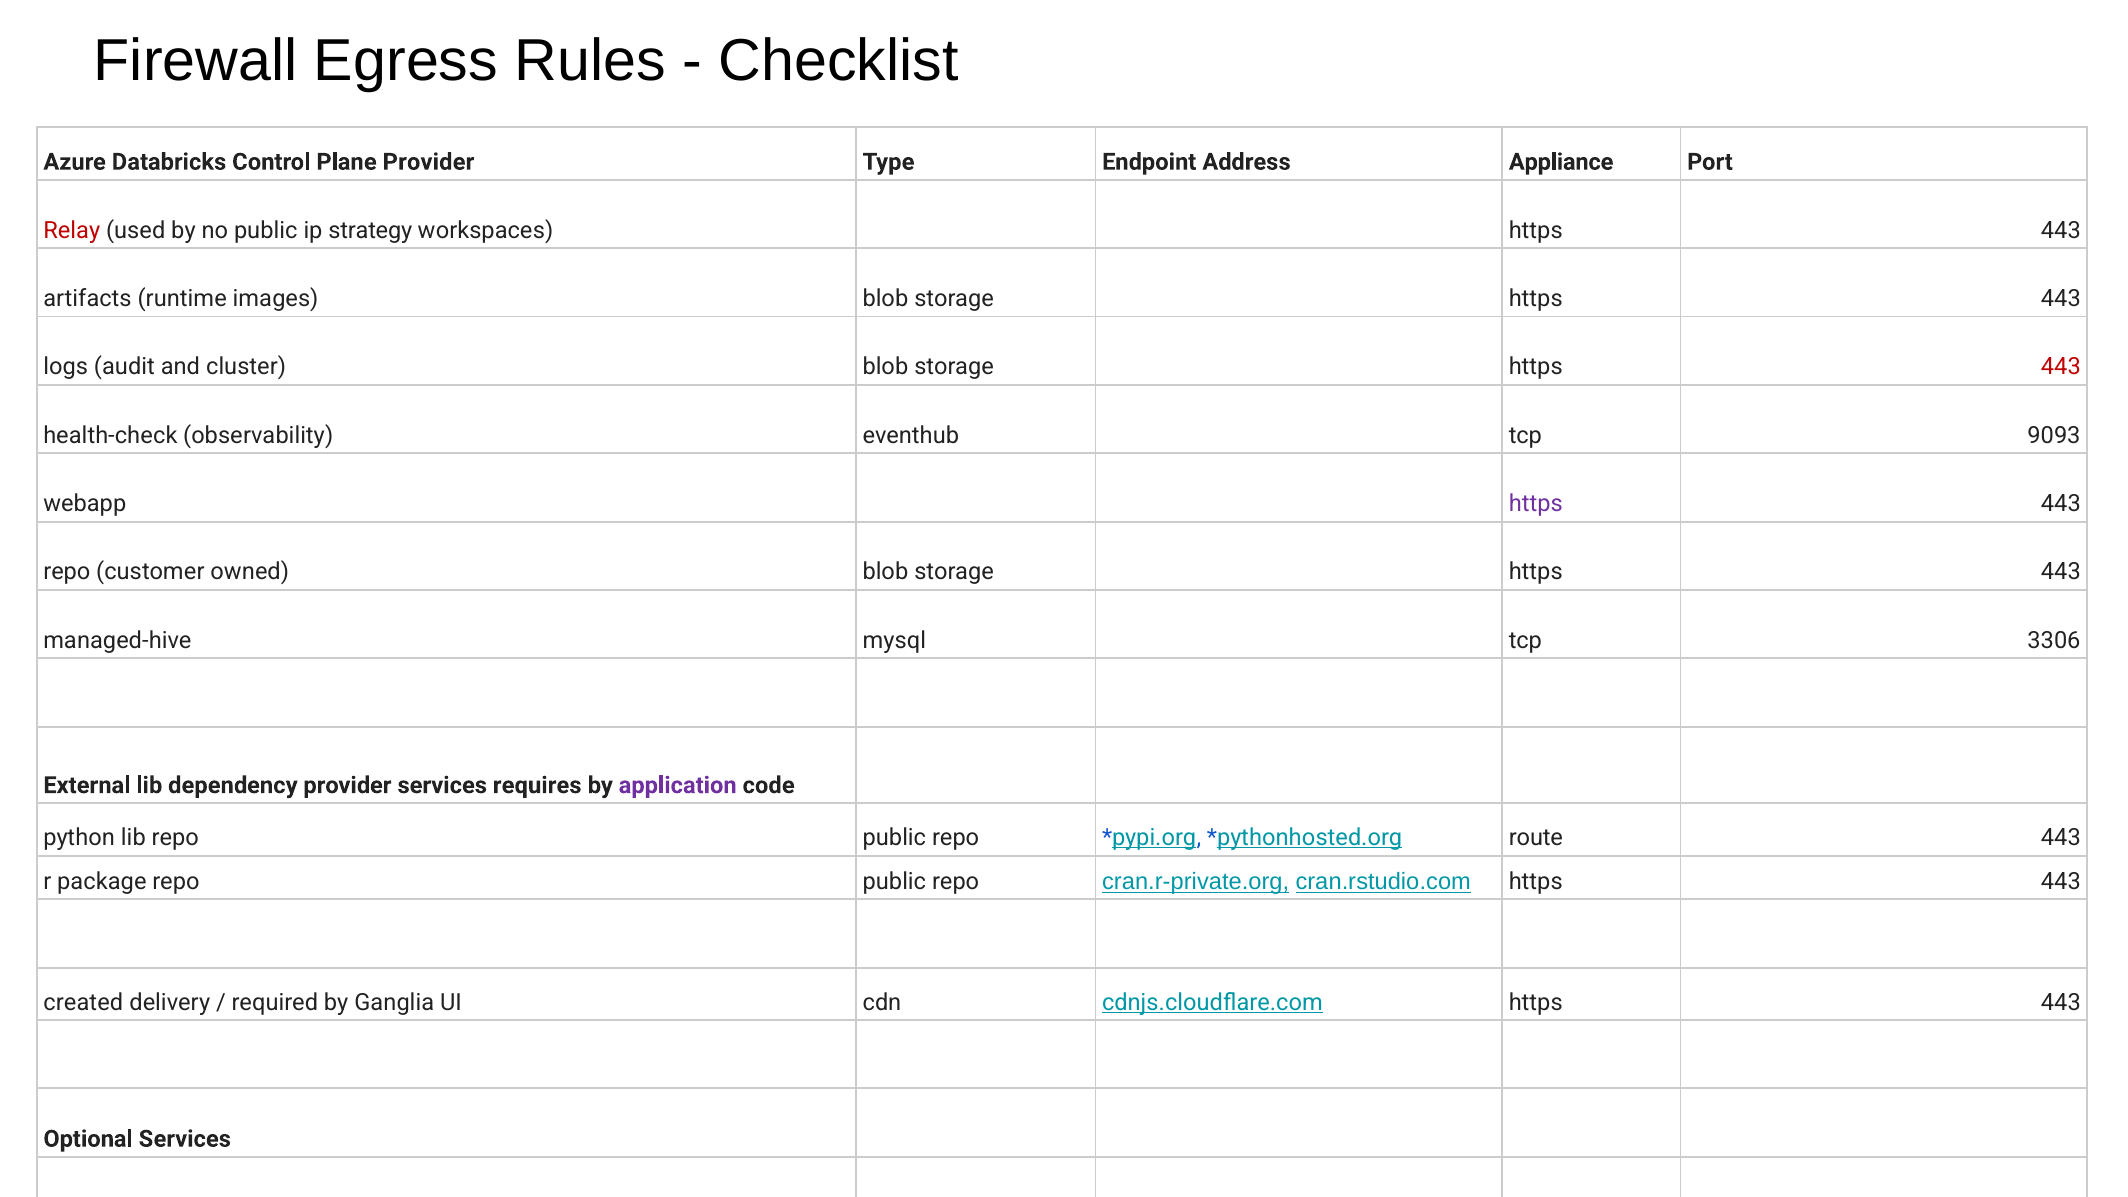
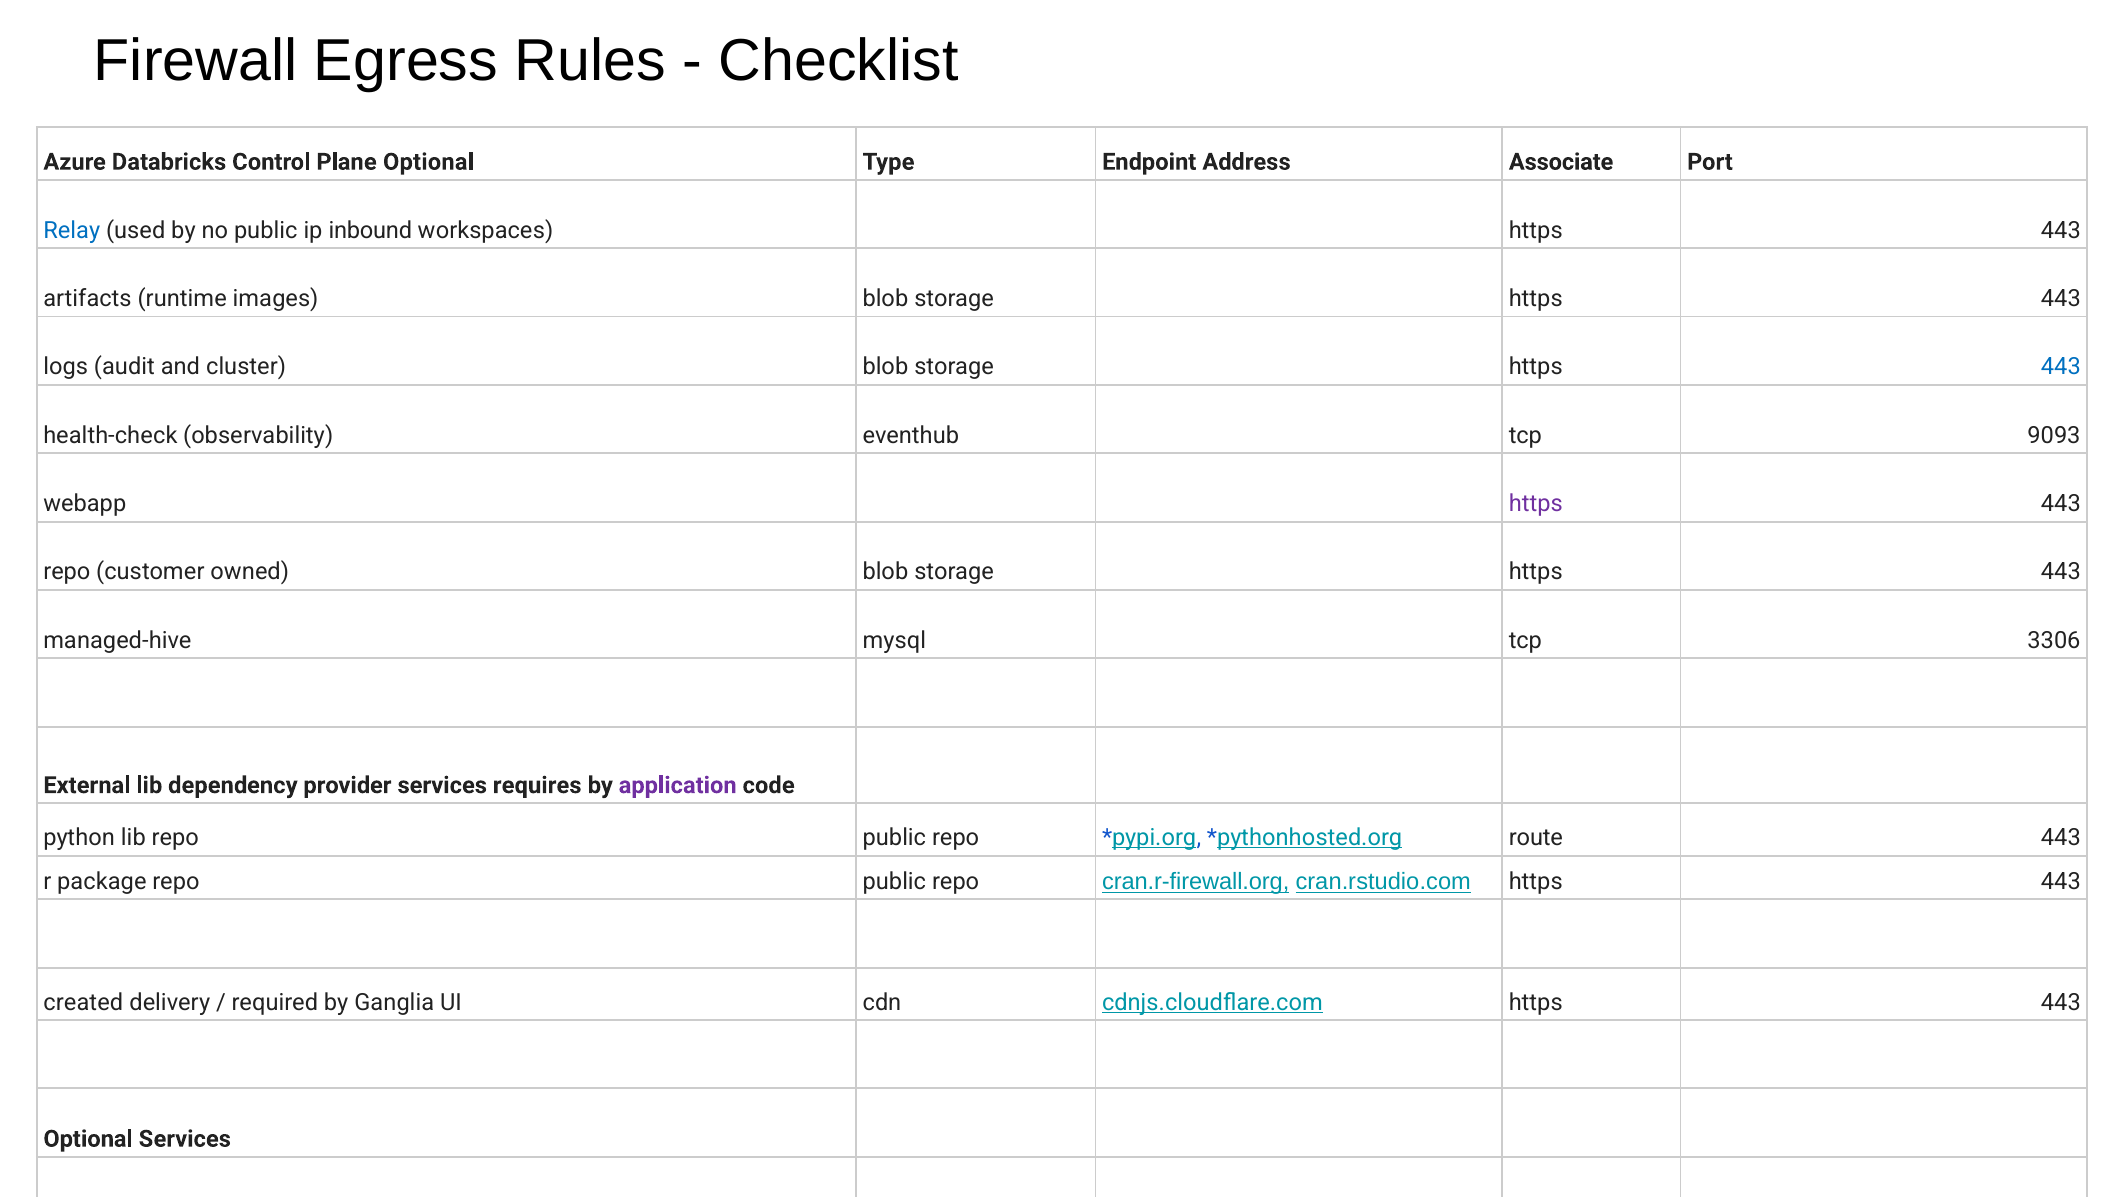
Plane Provider: Provider -> Optional (428, 162)
Appliance: Appliance -> Associate (1561, 162)
Relay colour: red -> blue (72, 230)
strategy: strategy -> inbound (370, 230)
443 colour: red -> blue (2061, 367)
cran.r-private.org: cran.r-private.org -> cran.r-firewall.org (1196, 882)
